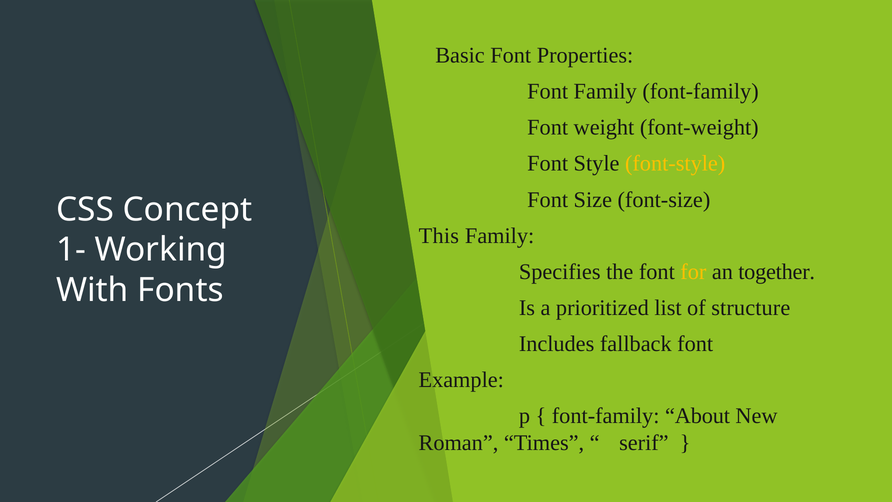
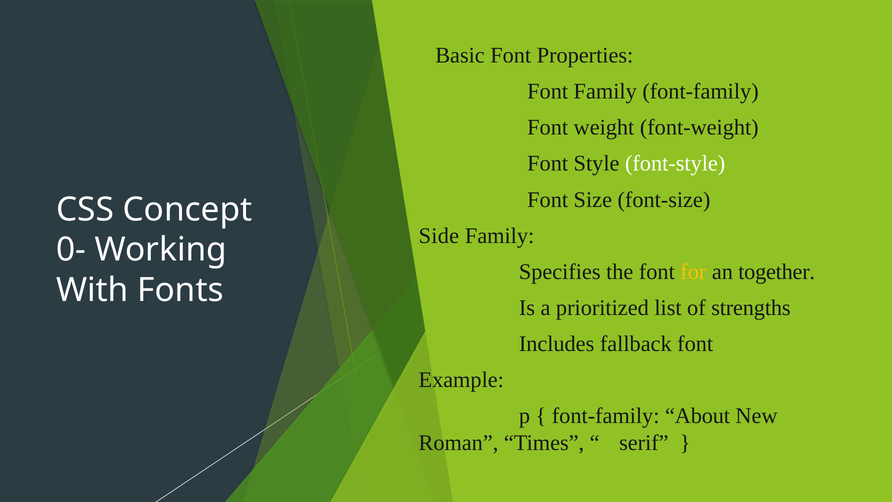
font-style colour: yellow -> white (675, 164)
This: This -> Side (439, 236)
1-: 1- -> 0- (71, 250)
structure: structure -> strengths (751, 308)
